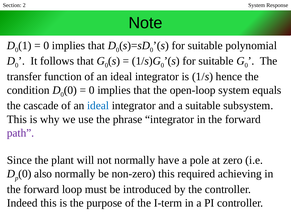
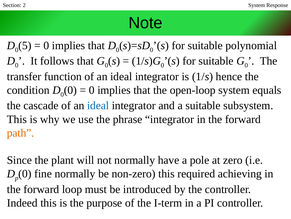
1: 1 -> 5 (25, 45)
path colour: purple -> orange (21, 132)
also: also -> fine (43, 173)
